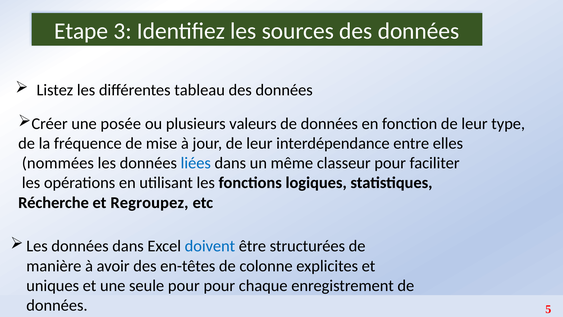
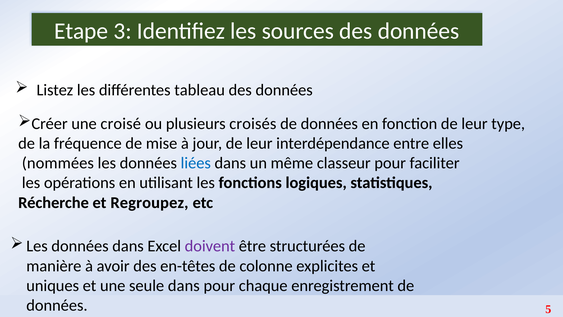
posée: posée -> croisé (121, 124)
valeurs: valeurs -> croisés (253, 124)
doivent colour: blue -> purple (210, 246)
seule pour: pour -> dans (184, 285)
